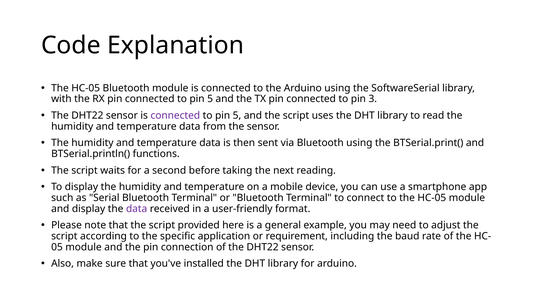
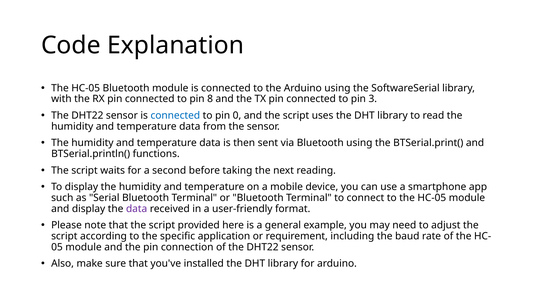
5: 5 -> 8 (210, 99)
connected colour: purple -> blue (175, 116)
5: 5 -> 0 (237, 116)
